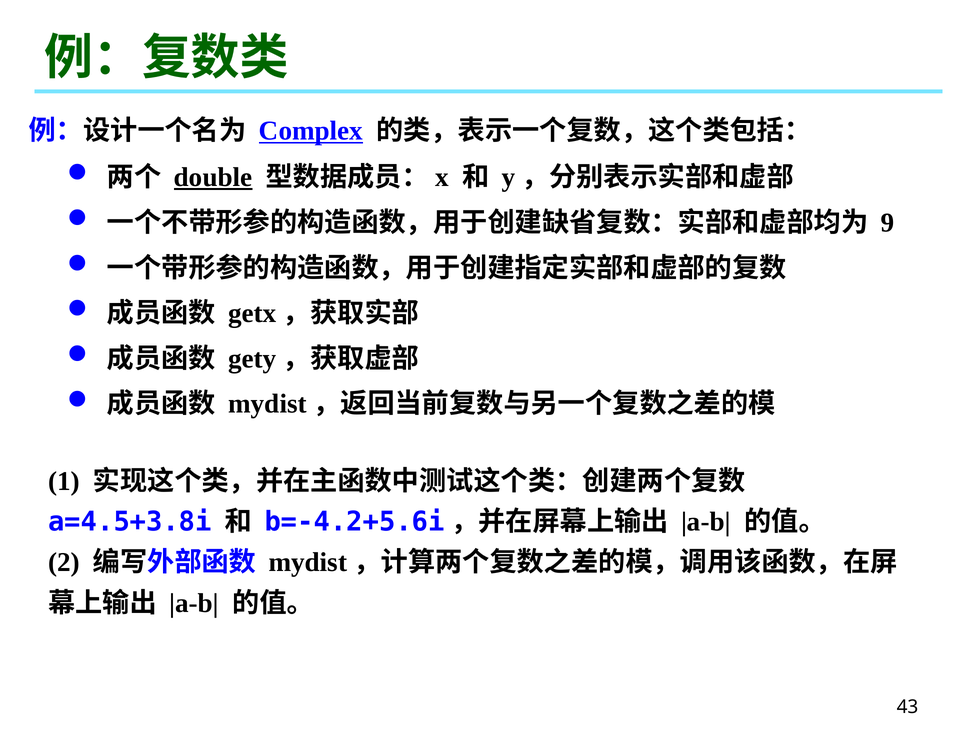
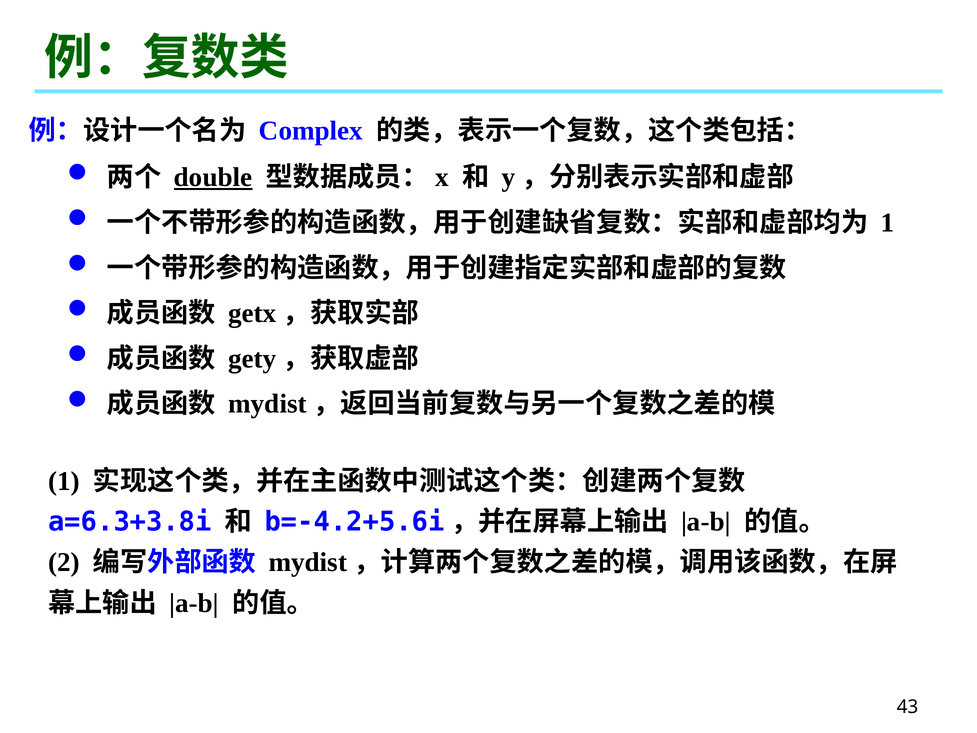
Complex underline: present -> none (311, 131)
9: 9 -> 1 (888, 223)
a=4.5+3.8i: a=4.5+3.8i -> a=6.3+3.8i (130, 522)
